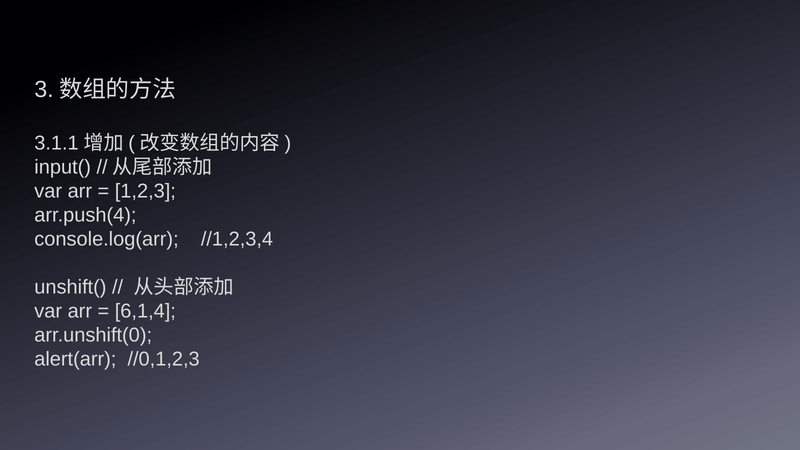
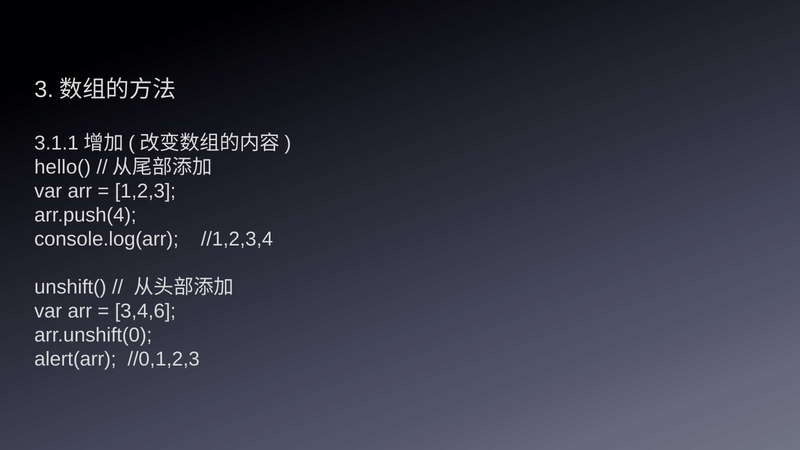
input(: input( -> hello( (63, 167)
6,1,4: 6,1,4 -> 3,4,6 (145, 311)
